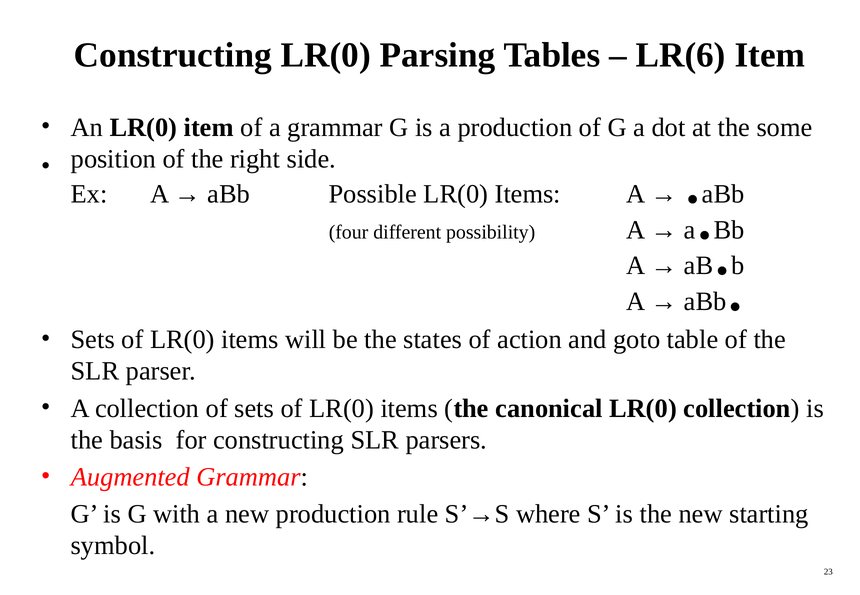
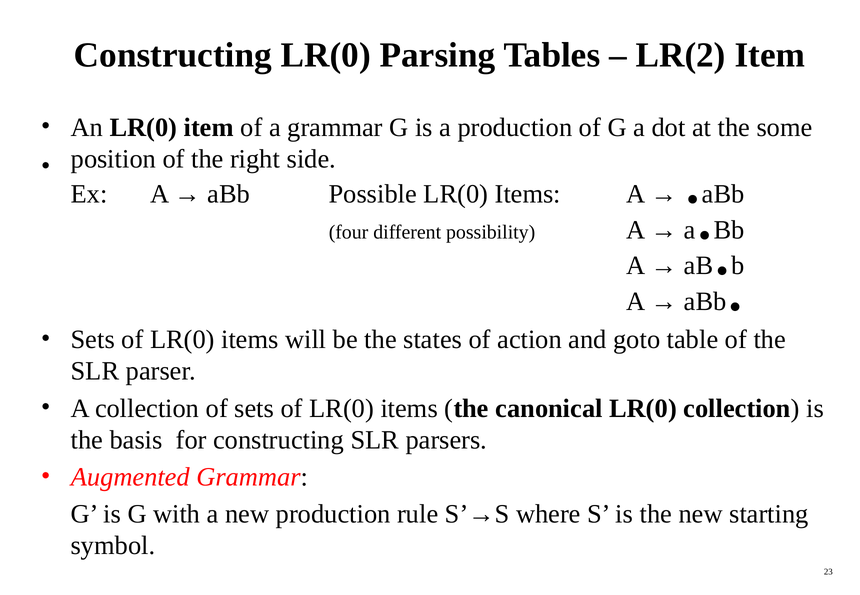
LR(6: LR(6 -> LR(2 (681, 55)
